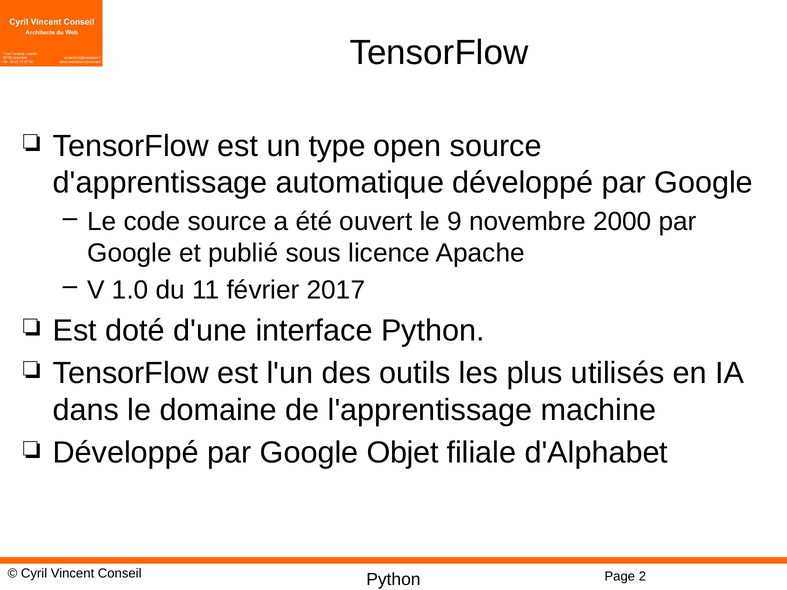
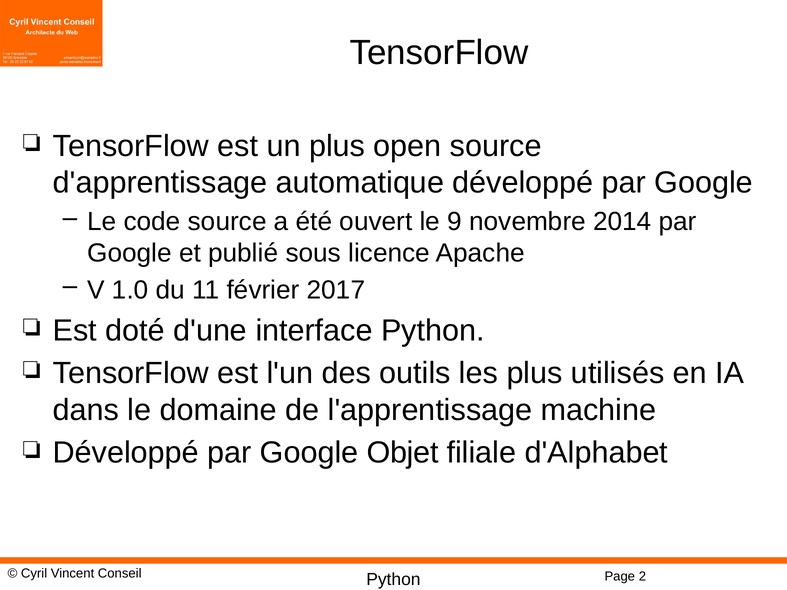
un type: type -> plus (337, 146)
2000: 2000 -> 2014 (622, 222)
